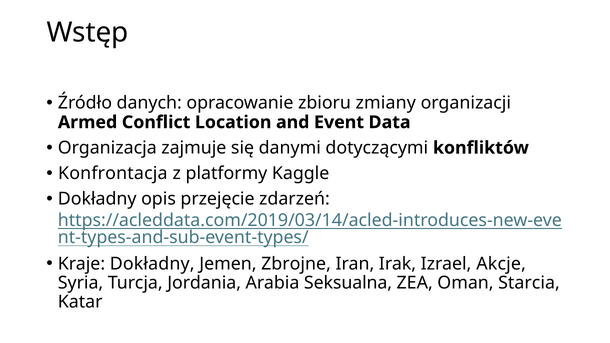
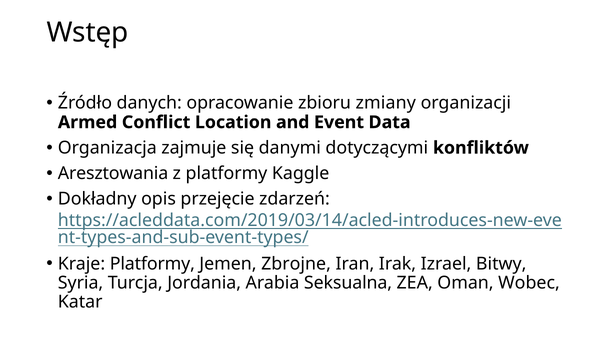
Konfrontacja: Konfrontacja -> Aresztowania (113, 173)
Kraje Dokładny: Dokładny -> Platformy (152, 264)
Akcje: Akcje -> Bitwy (501, 264)
Starcia: Starcia -> Wobec (529, 283)
